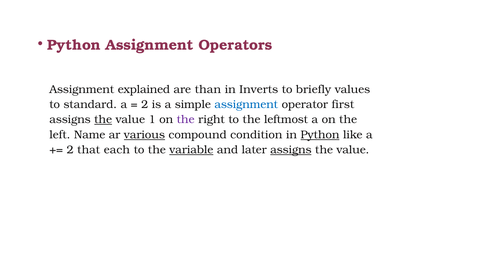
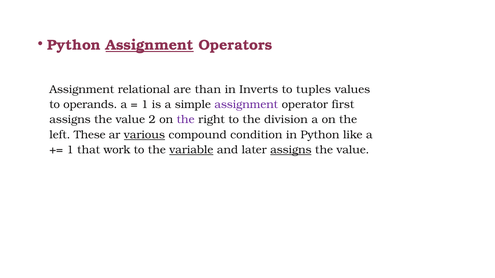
Assignment underline: none -> present (150, 45)
explained: explained -> relational (144, 89)
briefly: briefly -> tuples (314, 89)
standard: standard -> operands (90, 105)
2: 2 -> 1 (145, 105)
assignment colour: blue -> purple (246, 105)
the underline: present -> none (103, 120)
1: 1 -> 2 (152, 120)
leftmost: leftmost -> division (286, 120)
Name: Name -> These (90, 135)
Python underline: present -> none (320, 135)
2: 2 -> 1 (70, 150)
each: each -> work (117, 150)
